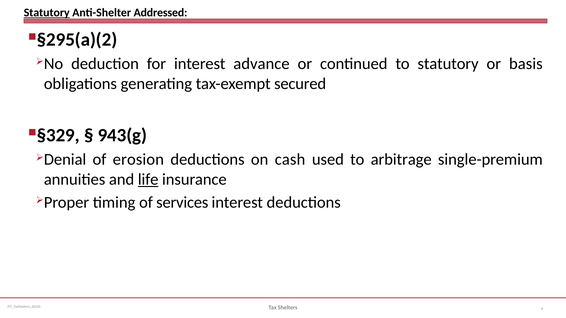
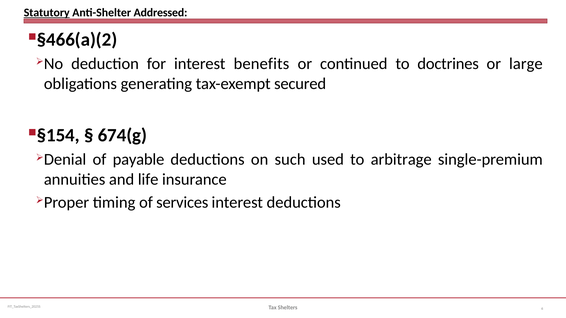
§295(a)(2: §295(a)(2 -> §466(a)(2 (77, 39)
advance: advance -> benefits (261, 64)
to statutory: statutory -> doctrines (448, 64)
basis: basis -> large (526, 64)
§329: §329 -> §154 (58, 135)
943(g: 943(g -> 674(g (122, 135)
erosion: erosion -> payable (138, 160)
cash: cash -> such (290, 160)
life underline: present -> none (148, 179)
